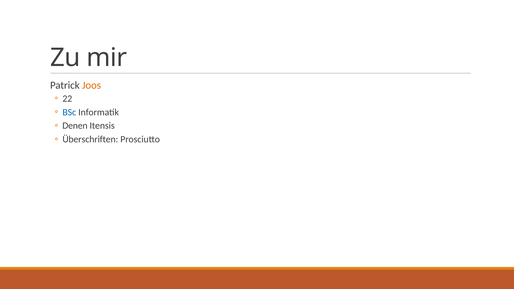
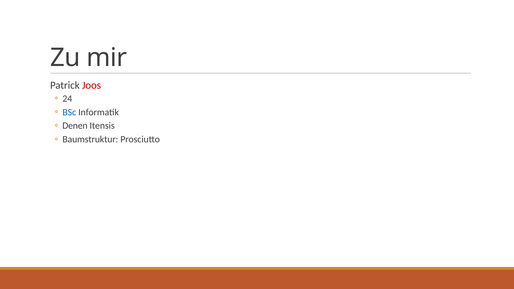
Joos colour: orange -> red (92, 85)
22: 22 -> 24 (67, 99)
Überschriften: Überschriften -> Baumstruktur (90, 139)
